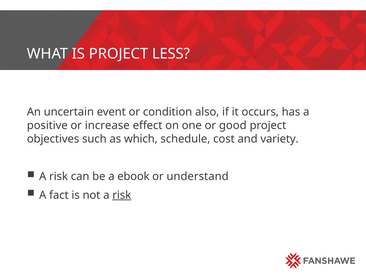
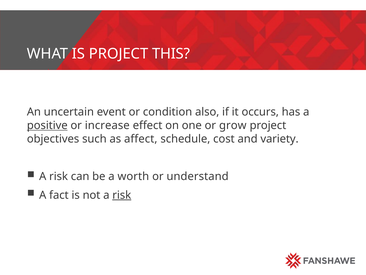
LESS: LESS -> THIS (171, 54)
positive underline: none -> present (47, 125)
good: good -> grow (233, 125)
which: which -> affect (141, 139)
ebook: ebook -> worth (133, 176)
